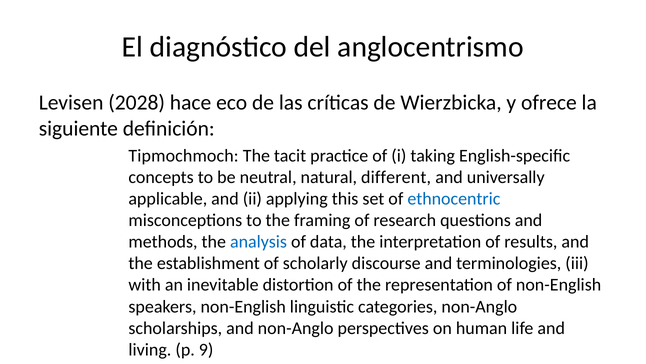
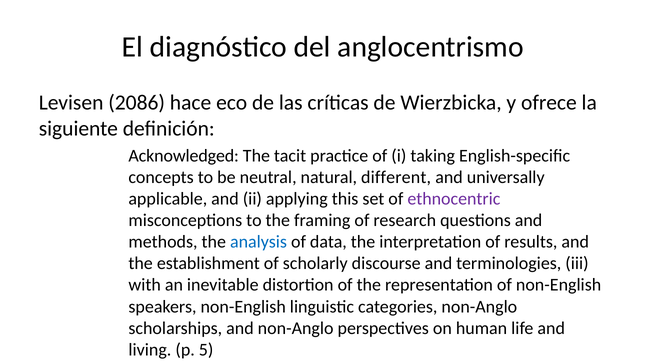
2028: 2028 -> 2086 (137, 102)
Tipmochmoch: Tipmochmoch -> Acknowledged (184, 155)
ethnocentric colour: blue -> purple (454, 198)
9: 9 -> 5 (206, 349)
